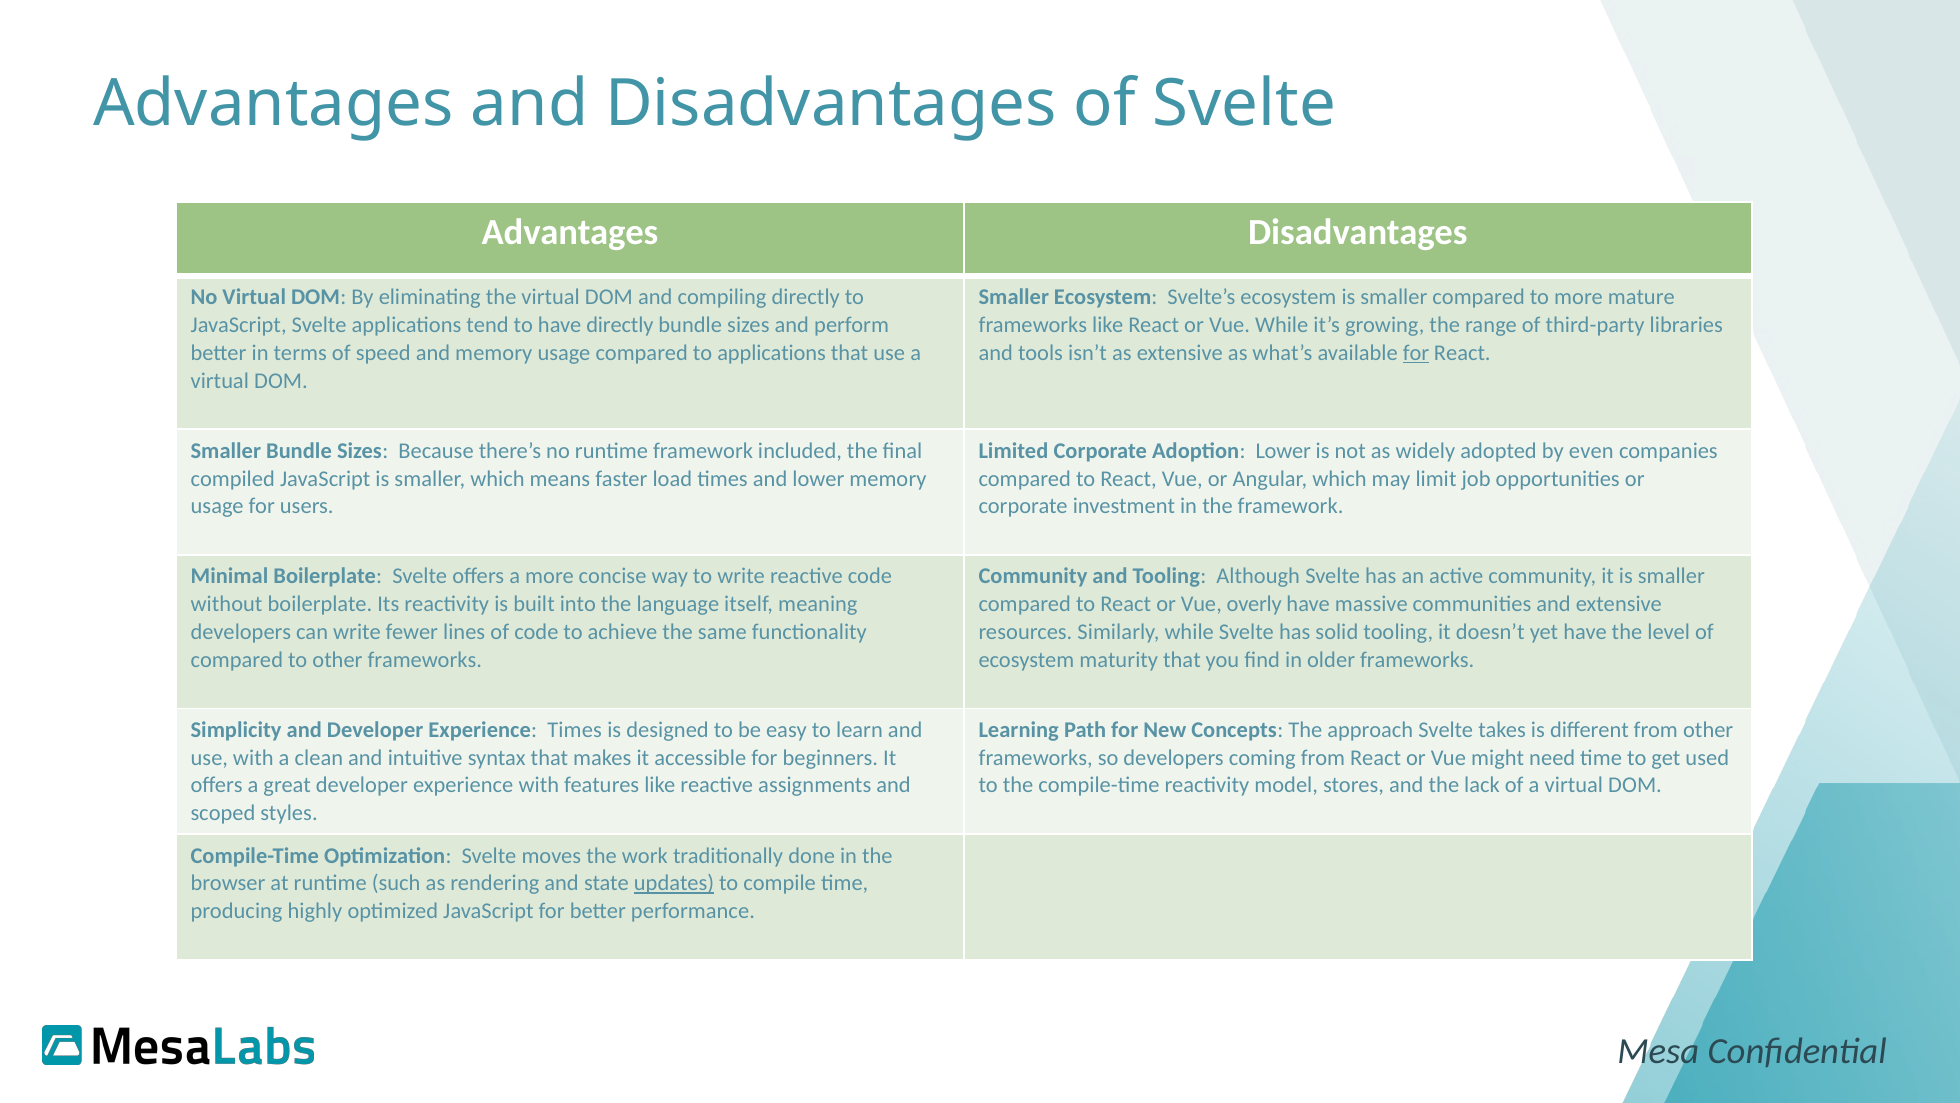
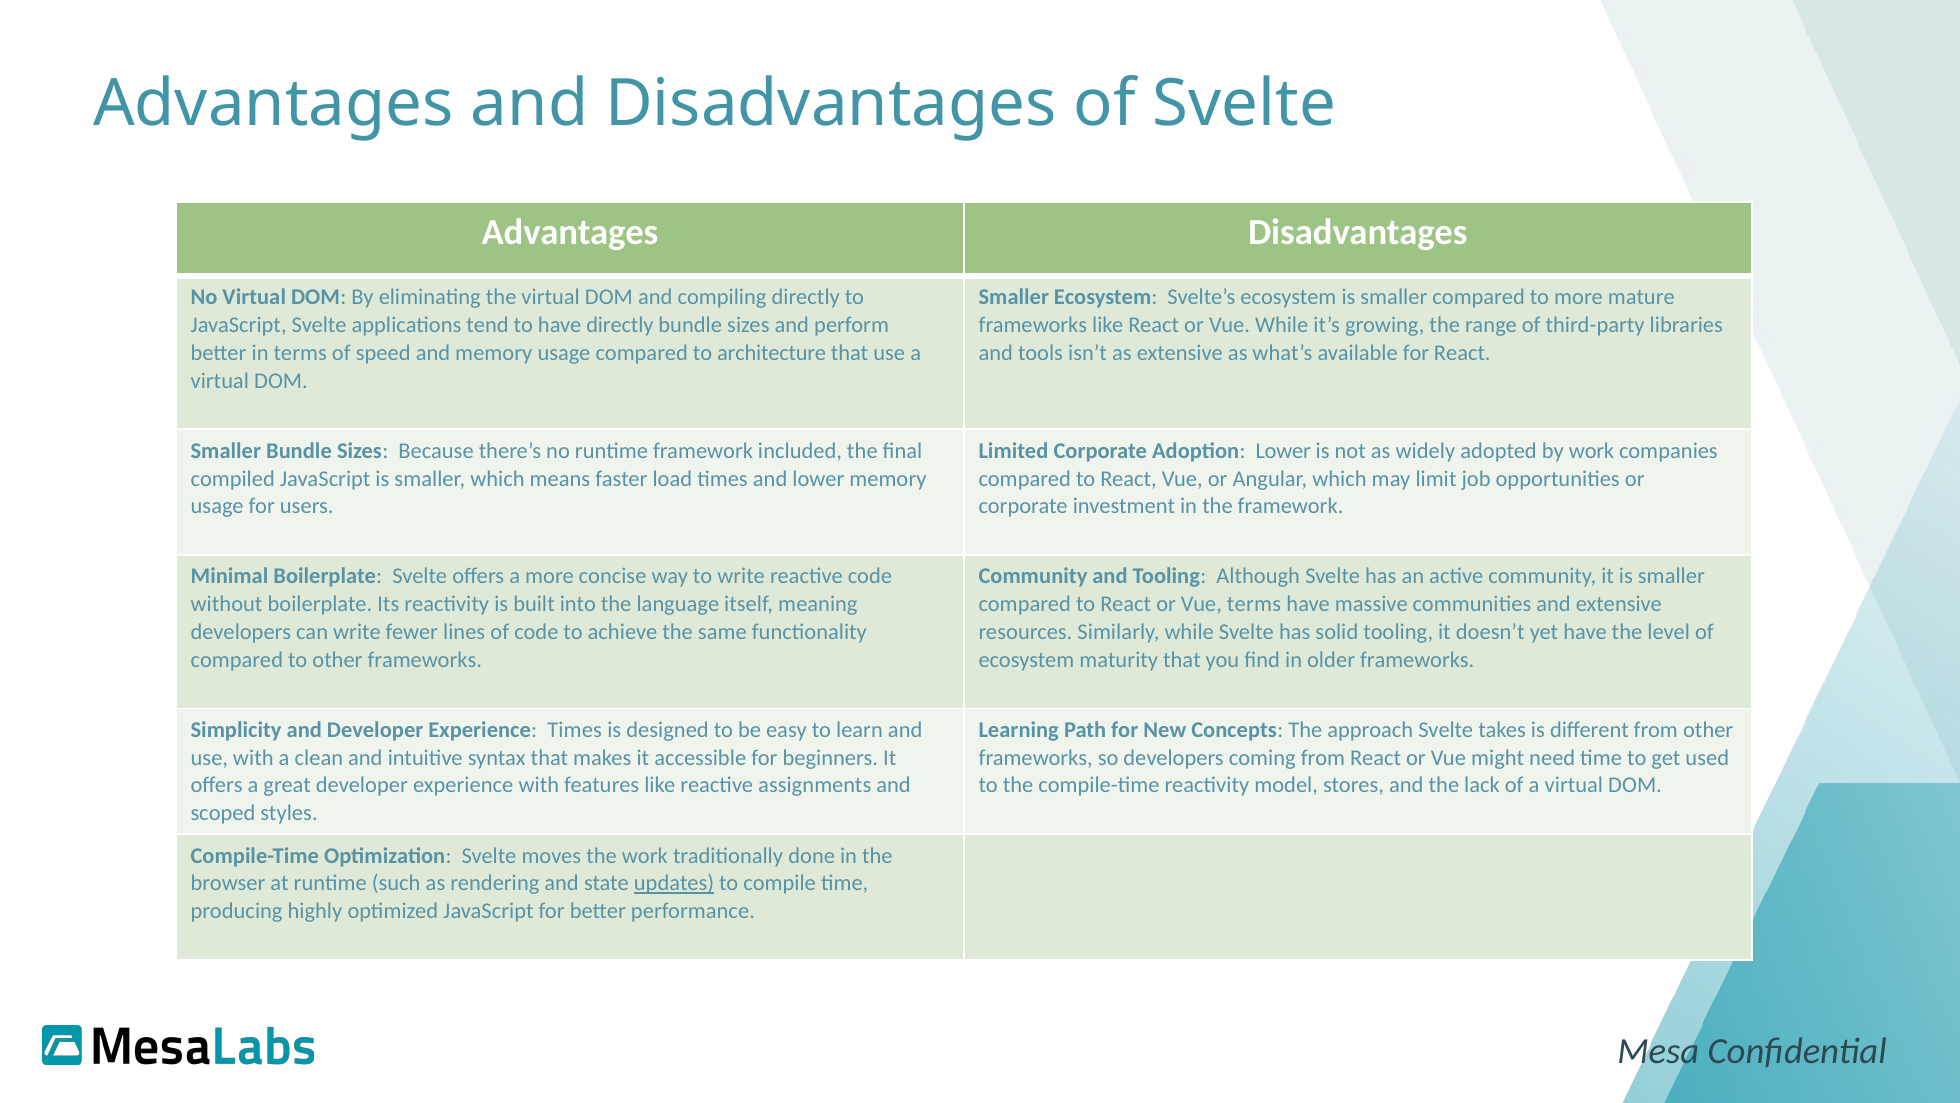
to applications: applications -> architecture (772, 353)
for underline: present -> none (1416, 353)
by even: even -> work (1592, 451)
Vue overly: overly -> terms (1254, 604)
